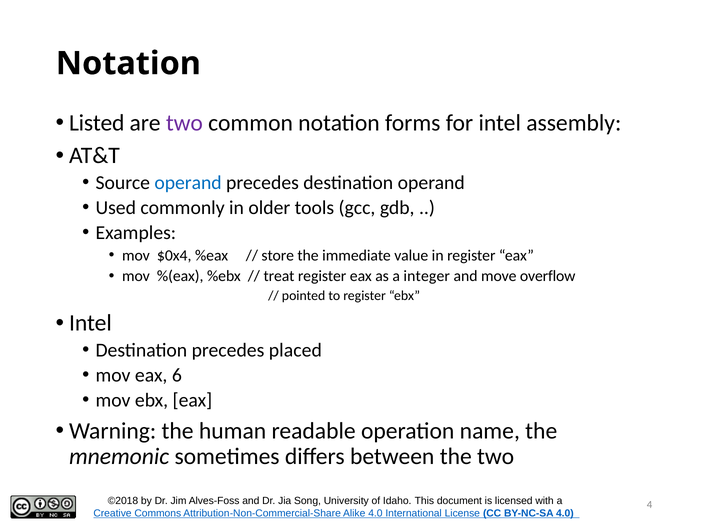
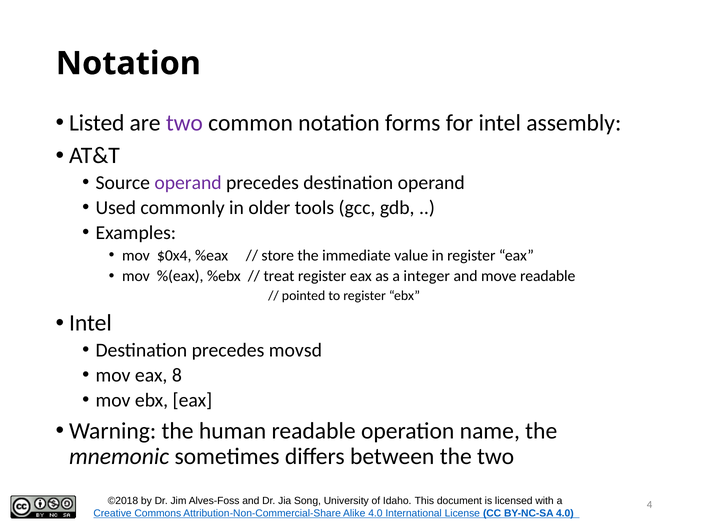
operand colour: blue -> purple (188, 183)
move overflow: overflow -> readable (548, 276)
placed: placed -> movsd (295, 350)
6: 6 -> 8 (177, 375)
